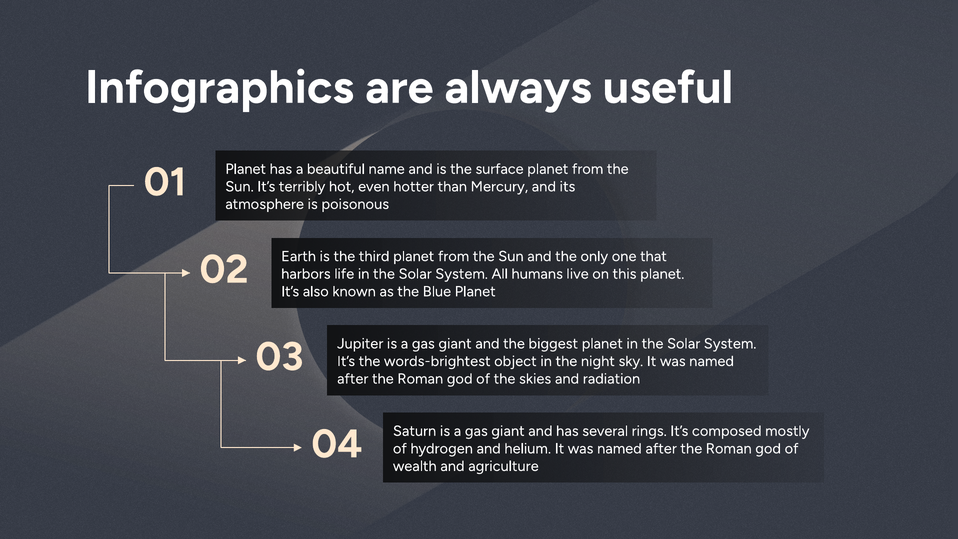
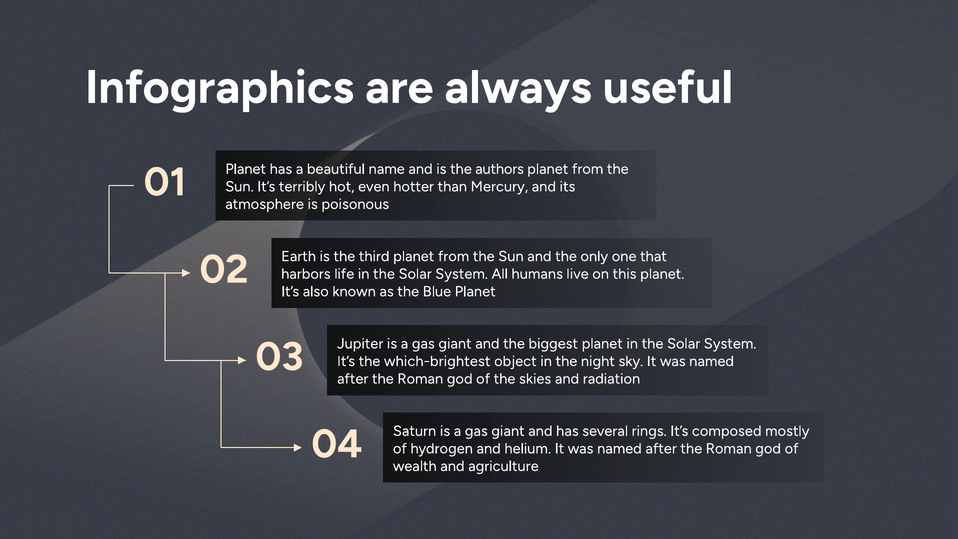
surface: surface -> authors (500, 169)
words-brightest: words-brightest -> which-brightest (437, 361)
